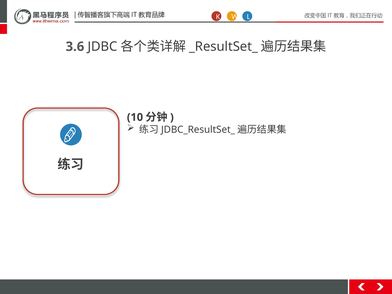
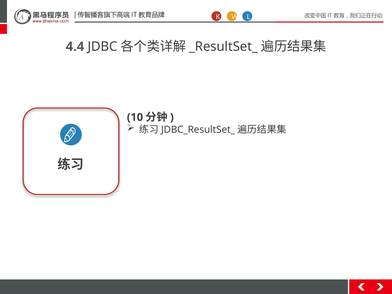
3.6: 3.6 -> 4.4 (75, 47)
